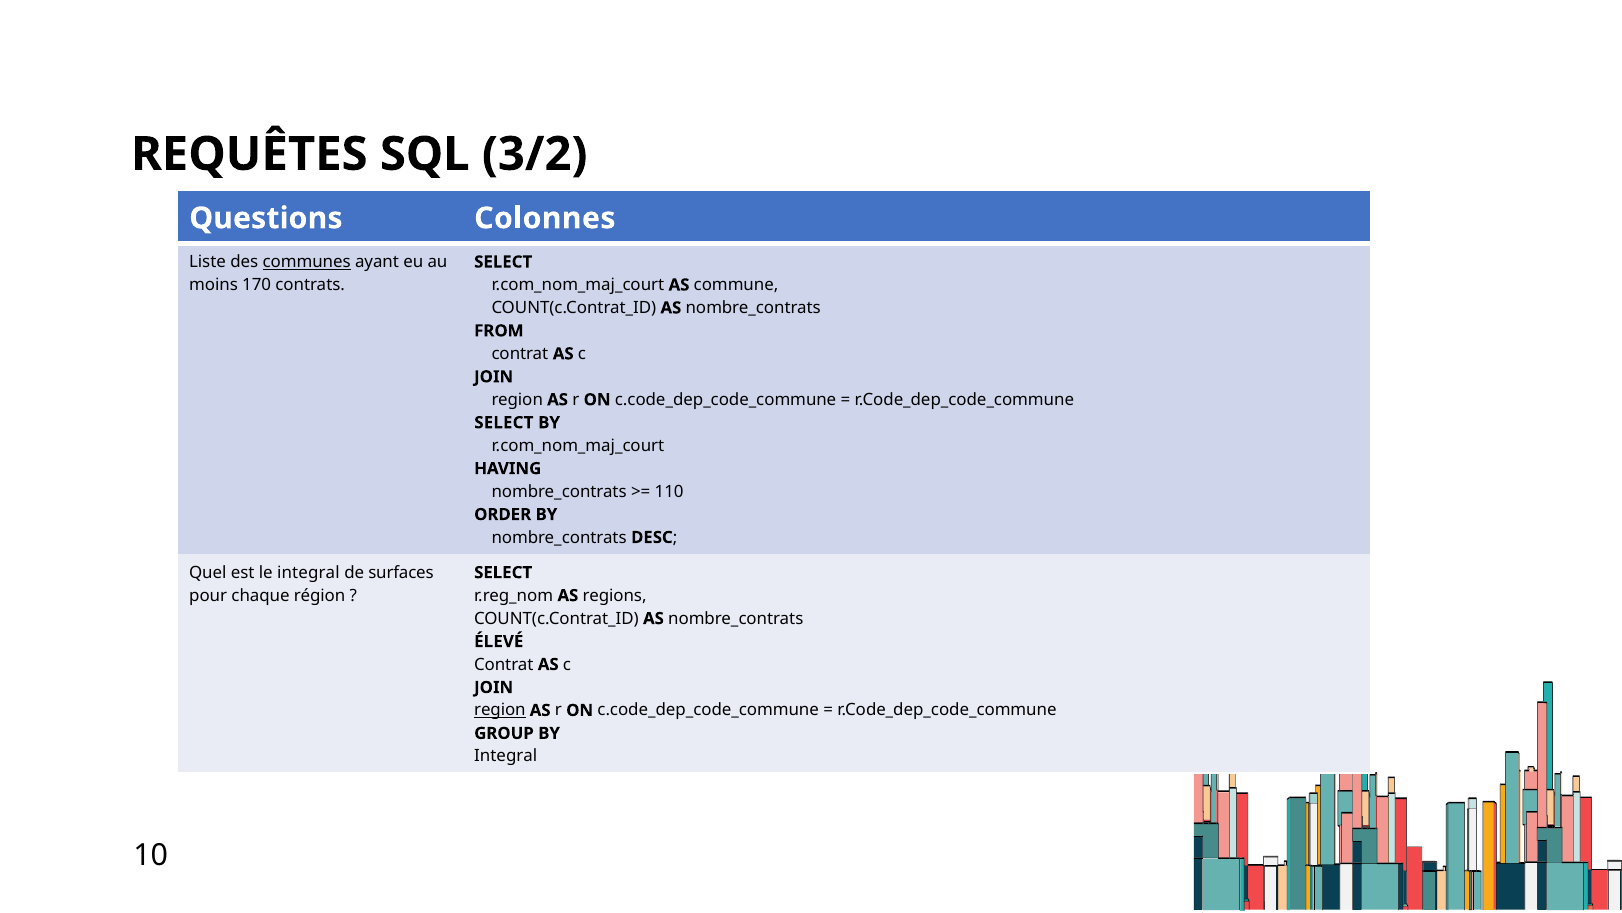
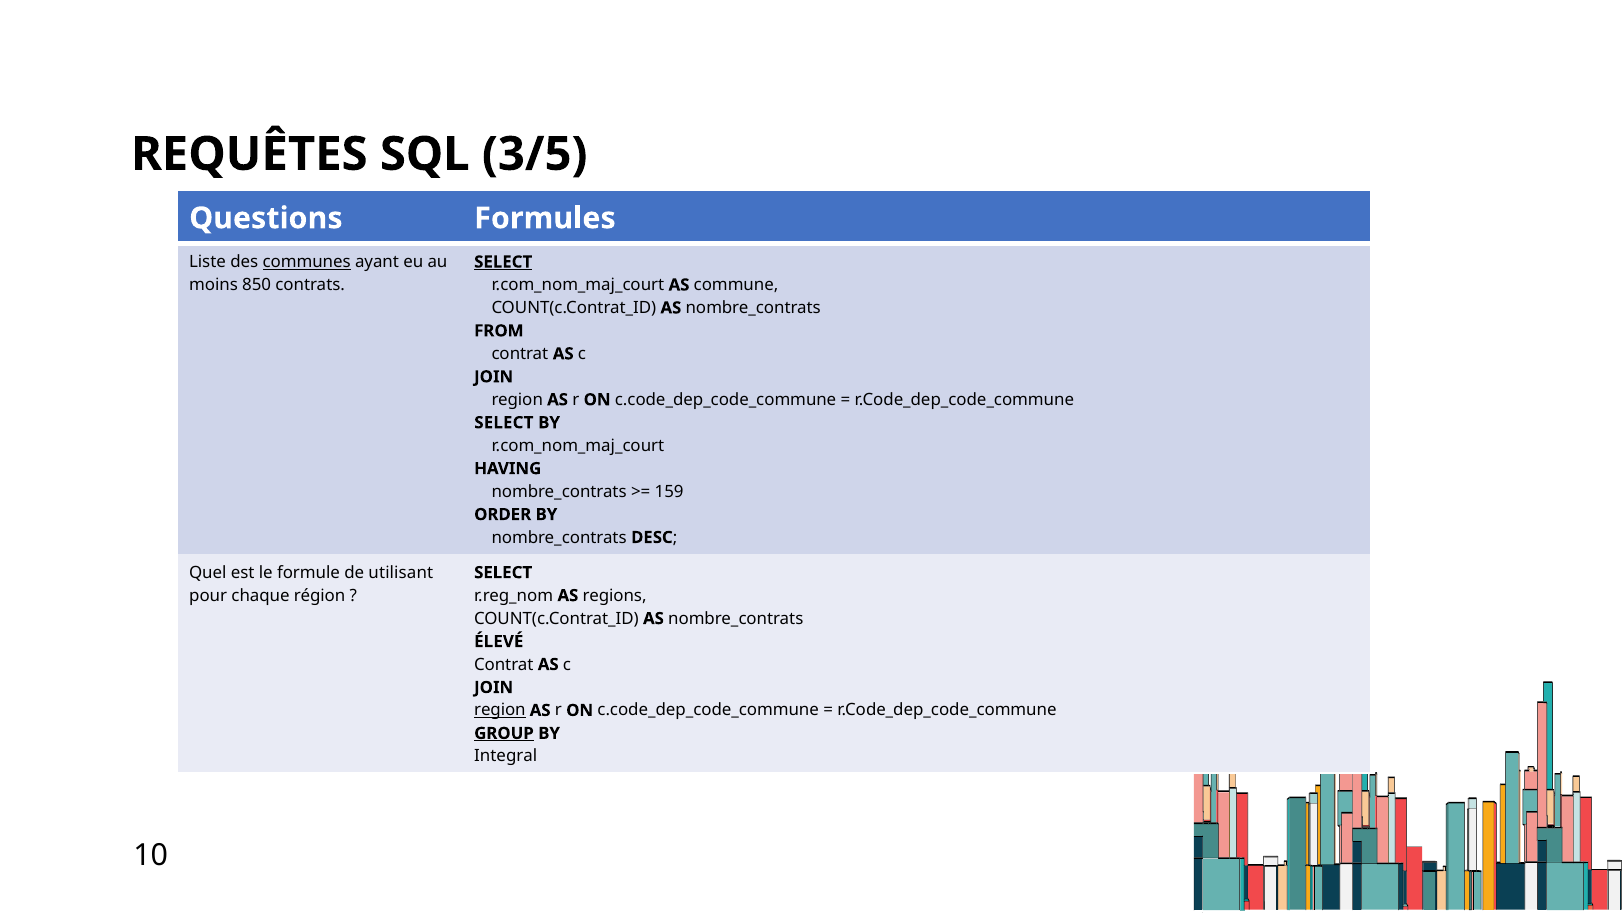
3/2: 3/2 -> 3/5 (535, 154)
Colonnes: Colonnes -> Formules (545, 218)
SELECT underline: none -> present (503, 262)
170: 170 -> 850 (257, 285)
110: 110 -> 159 (669, 491)
le integral: integral -> formule (308, 572)
surfaces: surfaces -> utilisant (401, 572)
GROUP underline: none -> present (504, 733)
